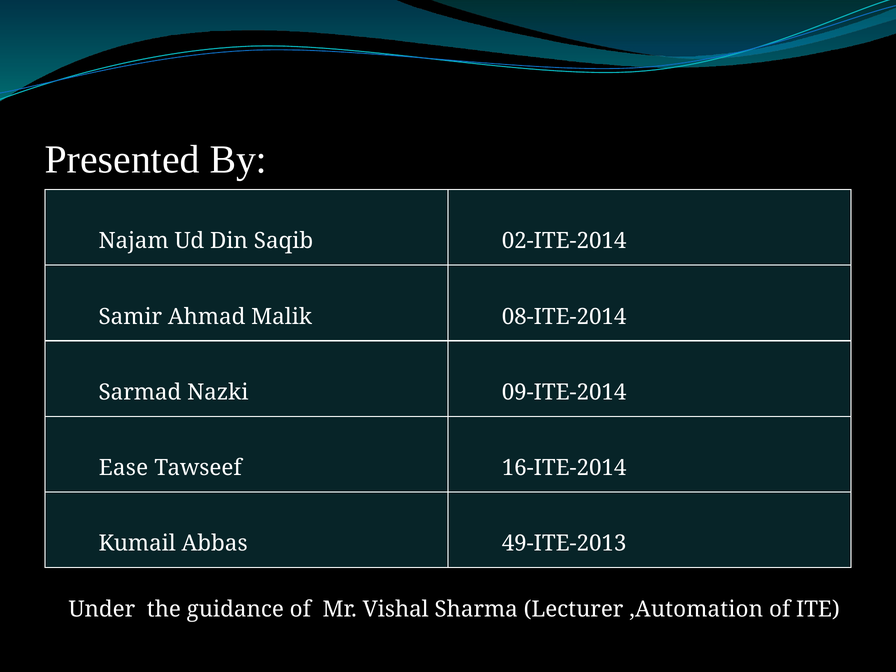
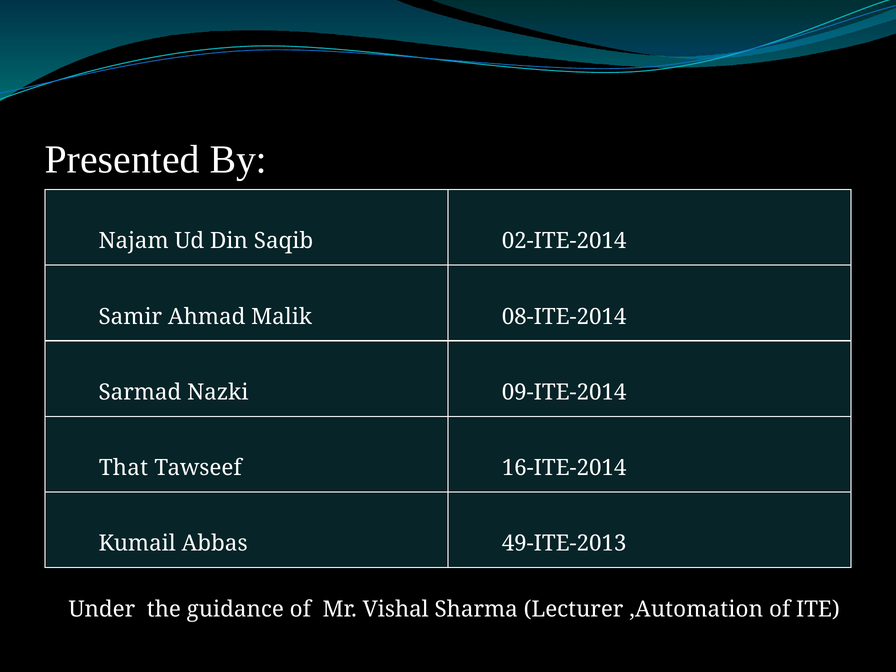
Ease: Ease -> That (123, 468)
